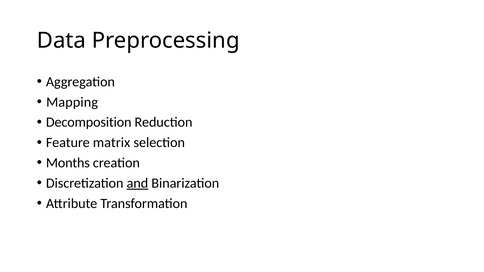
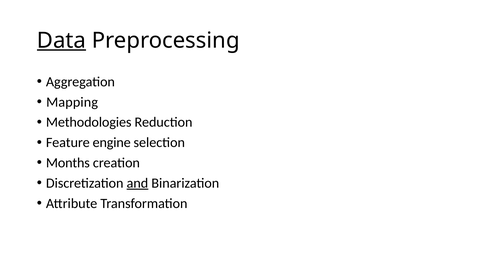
Data underline: none -> present (61, 41)
Decomposition: Decomposition -> Methodologies (89, 122)
matrix: matrix -> engine (112, 143)
